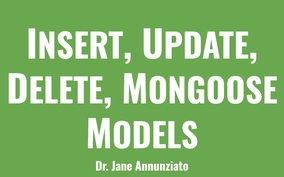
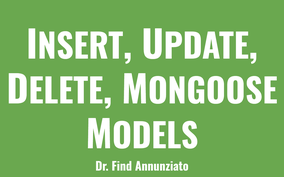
Jane: Jane -> Find (122, 167)
